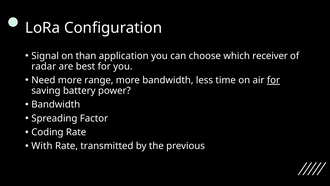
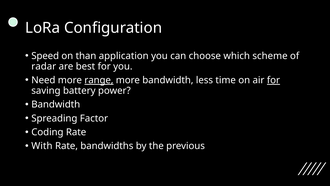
Signal: Signal -> Speed (45, 56)
receiver: receiver -> scheme (270, 56)
range underline: none -> present (99, 80)
transmitted: transmitted -> bandwidths (107, 146)
